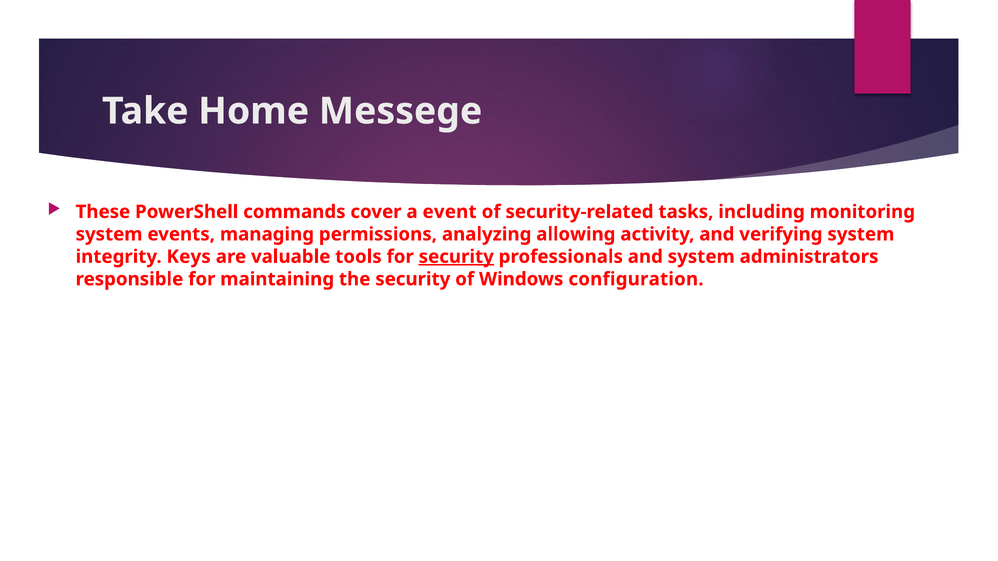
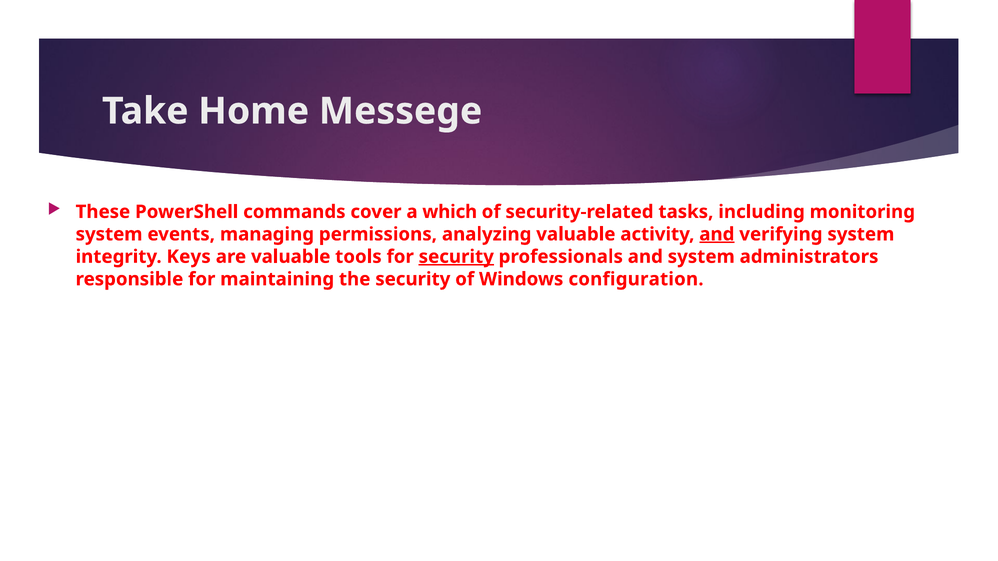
event: event -> which (450, 212)
analyzing allowing: allowing -> valuable (576, 234)
and underline: none -> present (717, 234)
